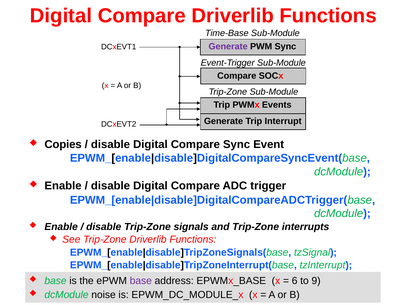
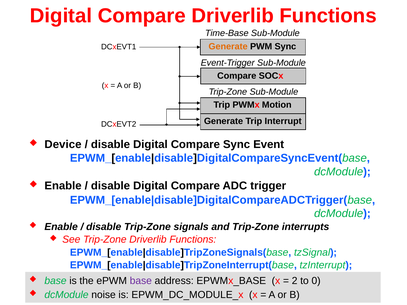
Generate colour: purple -> orange (228, 47)
Events: Events -> Motion (277, 105)
Copies: Copies -> Device (63, 145)
6: 6 -> 2 (295, 281)
9: 9 -> 0 (316, 281)
